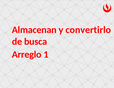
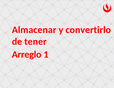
Almacenan: Almacenan -> Almacenar (34, 30)
busca: busca -> tener (35, 42)
